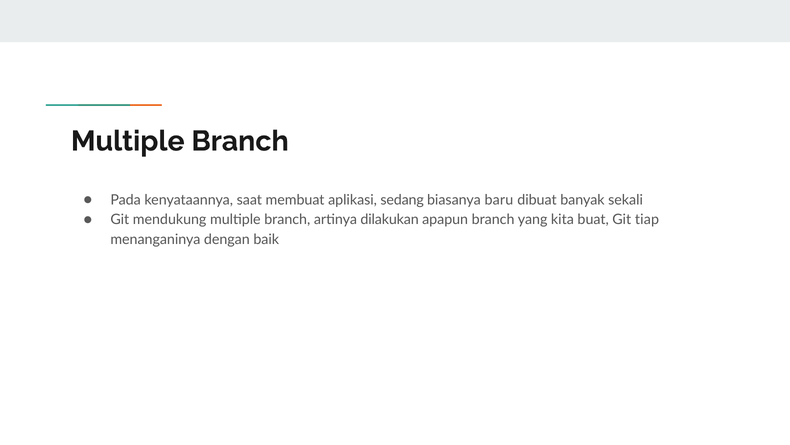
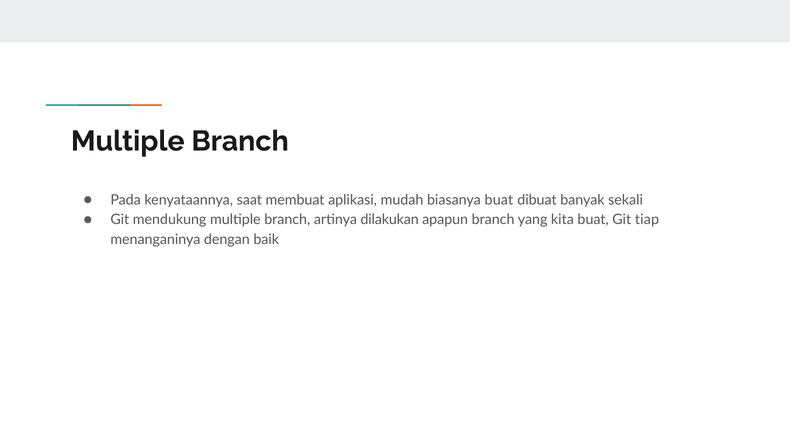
sedang: sedang -> mudah (402, 200)
biasanya baru: baru -> buat (499, 200)
